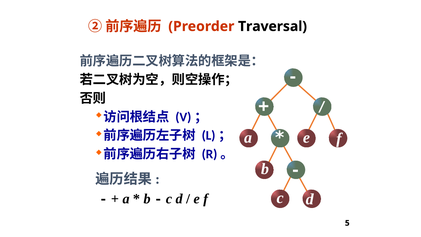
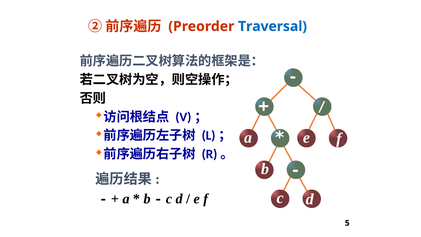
Traversal colour: black -> blue (273, 26)
